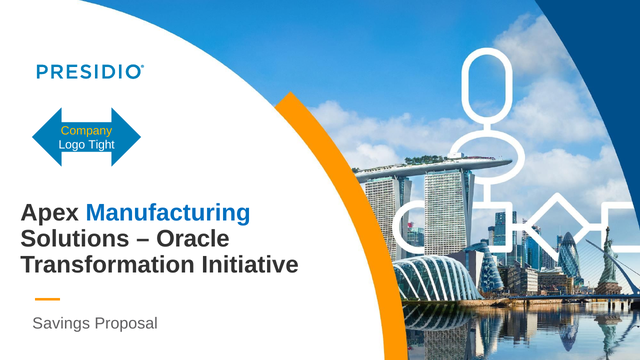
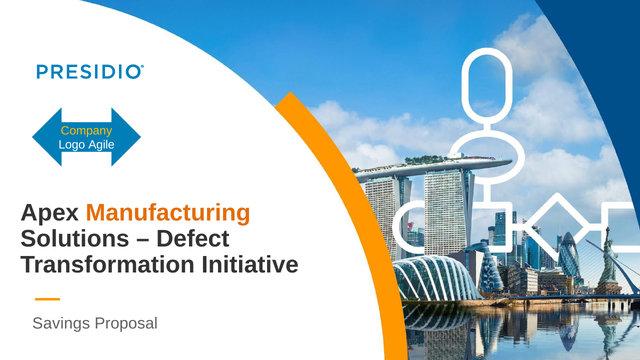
Tight: Tight -> Agile (102, 145)
Manufacturing colour: blue -> orange (168, 213)
Oracle: Oracle -> Defect (193, 239)
